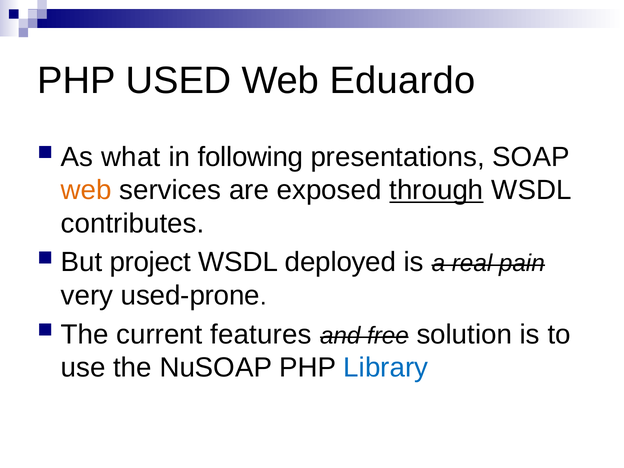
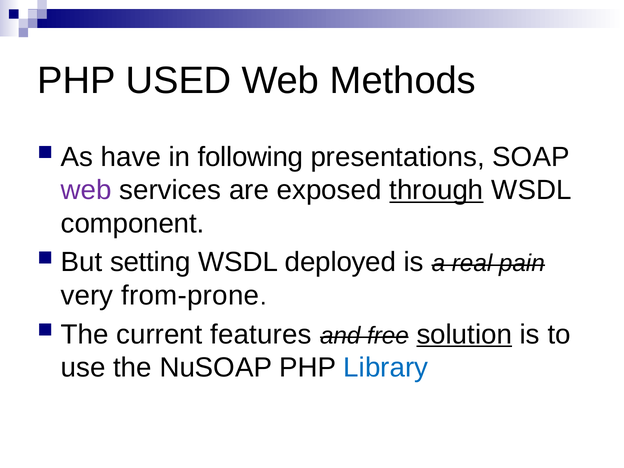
Eduardo: Eduardo -> Methods (403, 81)
what: what -> have (131, 157)
web colour: orange -> purple (86, 190)
contributes: contributes -> component (133, 223)
project: project -> setting (150, 262)
used-prone: used-prone -> from-prone (190, 296)
solution underline: none -> present (464, 334)
